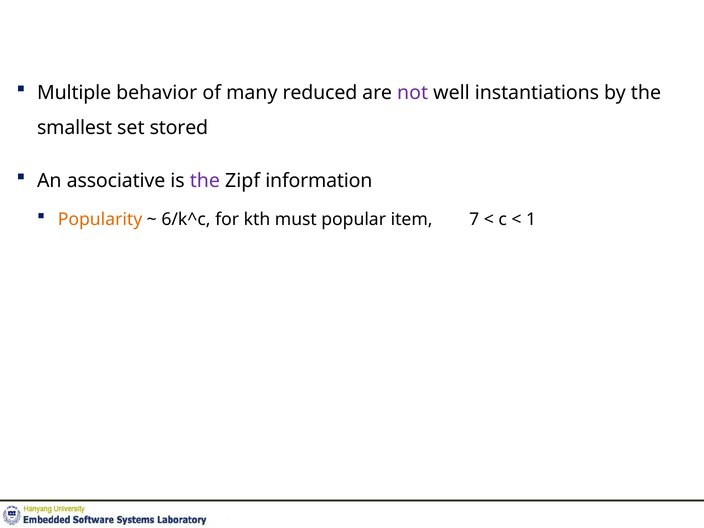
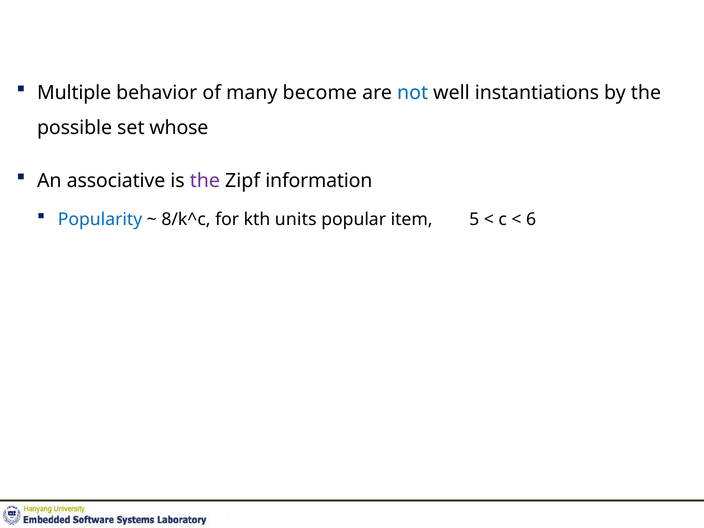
reduced: reduced -> become (320, 93)
not colour: purple -> blue (413, 93)
smallest: smallest -> possible (75, 128)
stored: stored -> whose (179, 128)
Popularity colour: orange -> blue (100, 219)
6/k^c: 6/k^c -> 8/k^c (186, 219)
must: must -> units (296, 219)
7: 7 -> 5 (474, 219)
1: 1 -> 6 (531, 219)
